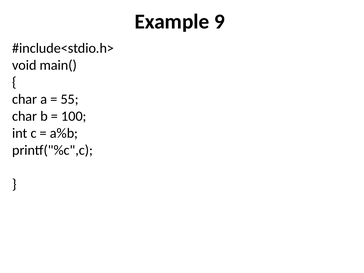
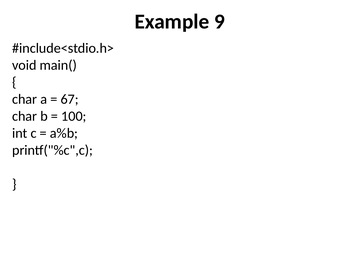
55: 55 -> 67 (70, 99)
